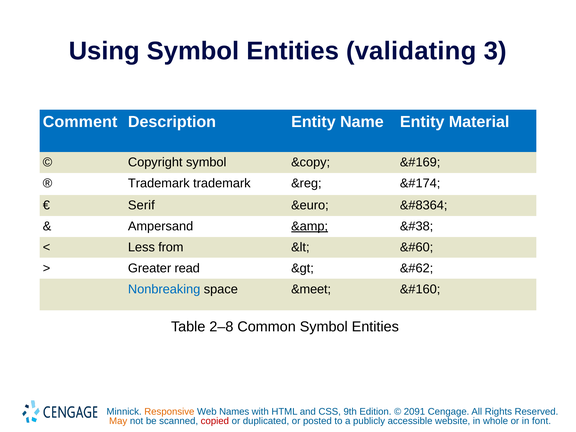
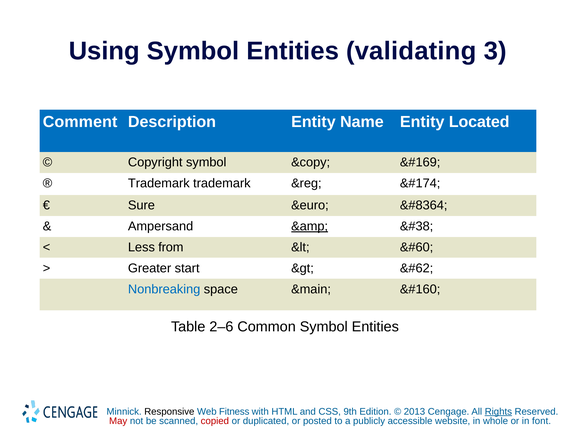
Material: Material -> Located (479, 122)
Serif: Serif -> Sure (141, 205)
read: read -> start (187, 268)
&meet: &meet -> &main (311, 289)
2–8: 2–8 -> 2–6 (221, 327)
Responsive colour: orange -> black (169, 412)
Names: Names -> Fitness (234, 412)
2091: 2091 -> 2013 (414, 412)
Rights underline: none -> present (498, 412)
May colour: orange -> red (118, 421)
